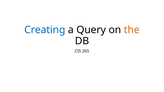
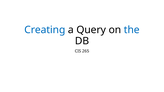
the colour: orange -> blue (132, 30)
